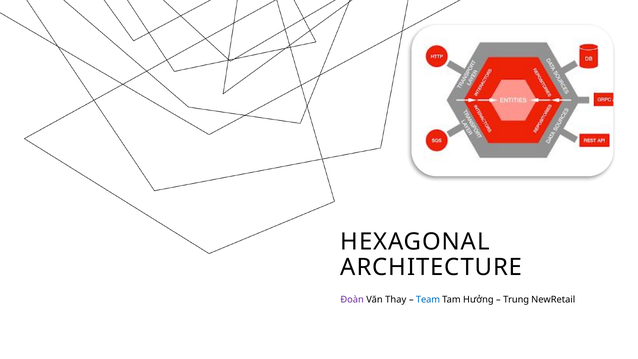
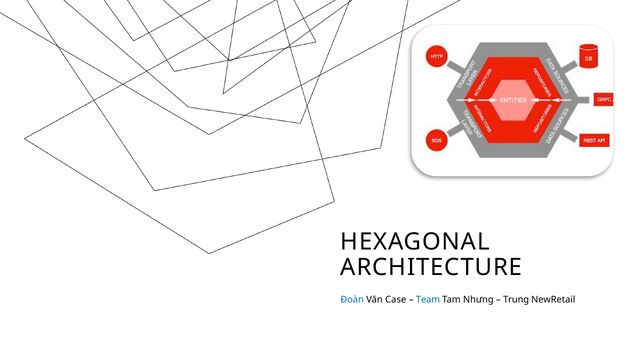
Đoàn colour: purple -> blue (352, 300)
Thay: Thay -> Case (396, 300)
Hưởng: Hưởng -> Nhưng (478, 300)
